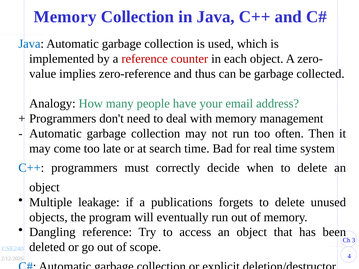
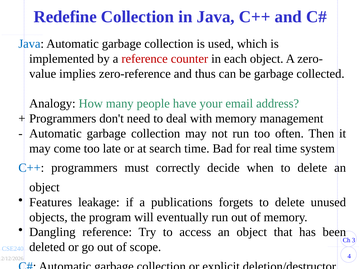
Memory: Memory -> Redefine (65, 17)
Multiple: Multiple -> Features (51, 202)
